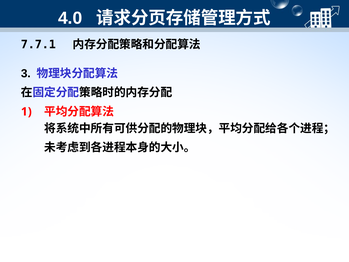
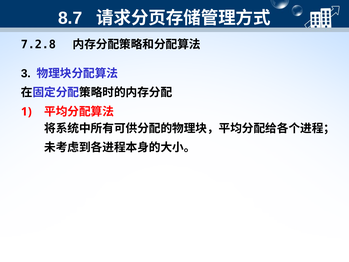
4.0: 4.0 -> 8.7 (70, 18)
7.7.1: 7.7.1 -> 7.2.8 (38, 44)
